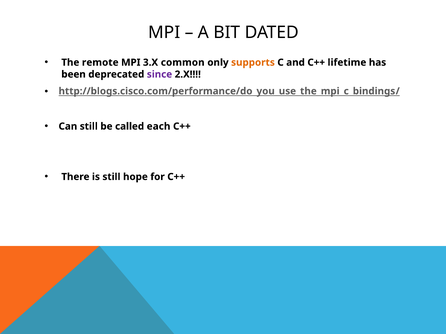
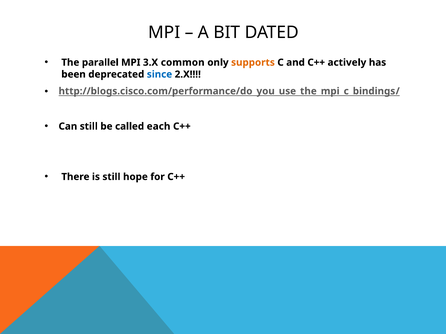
remote: remote -> parallel (100, 63)
lifetime: lifetime -> actively (347, 63)
since colour: purple -> blue (159, 74)
